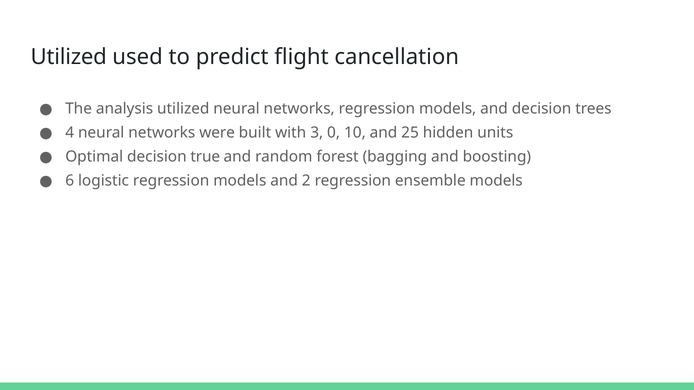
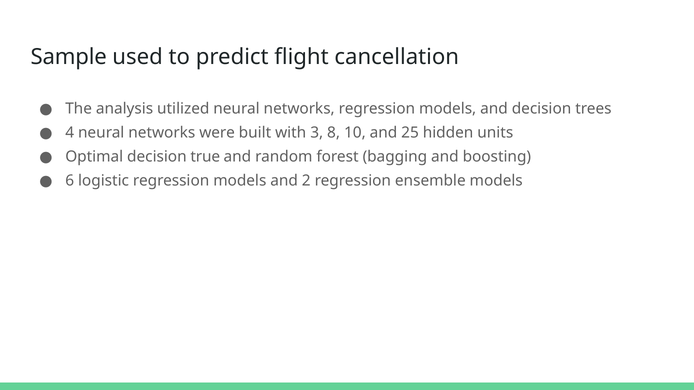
Utilized: Utilized -> Sample (69, 57)
0: 0 -> 8 (334, 133)
